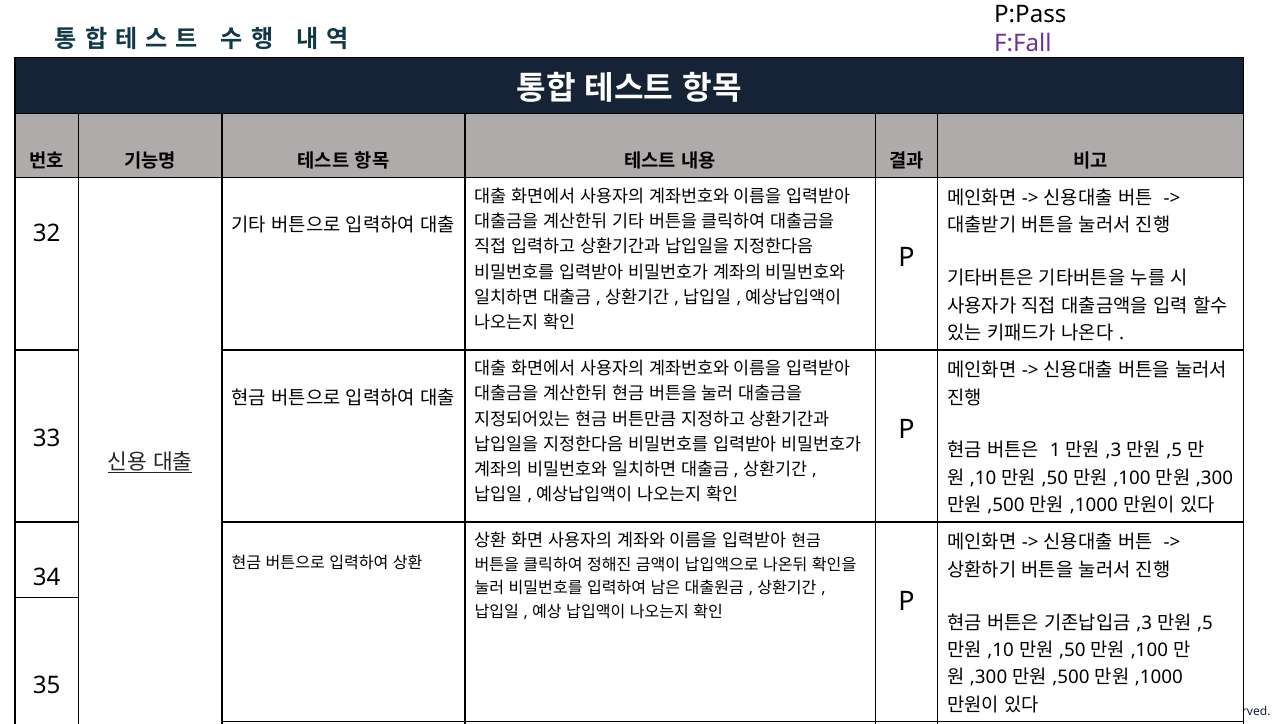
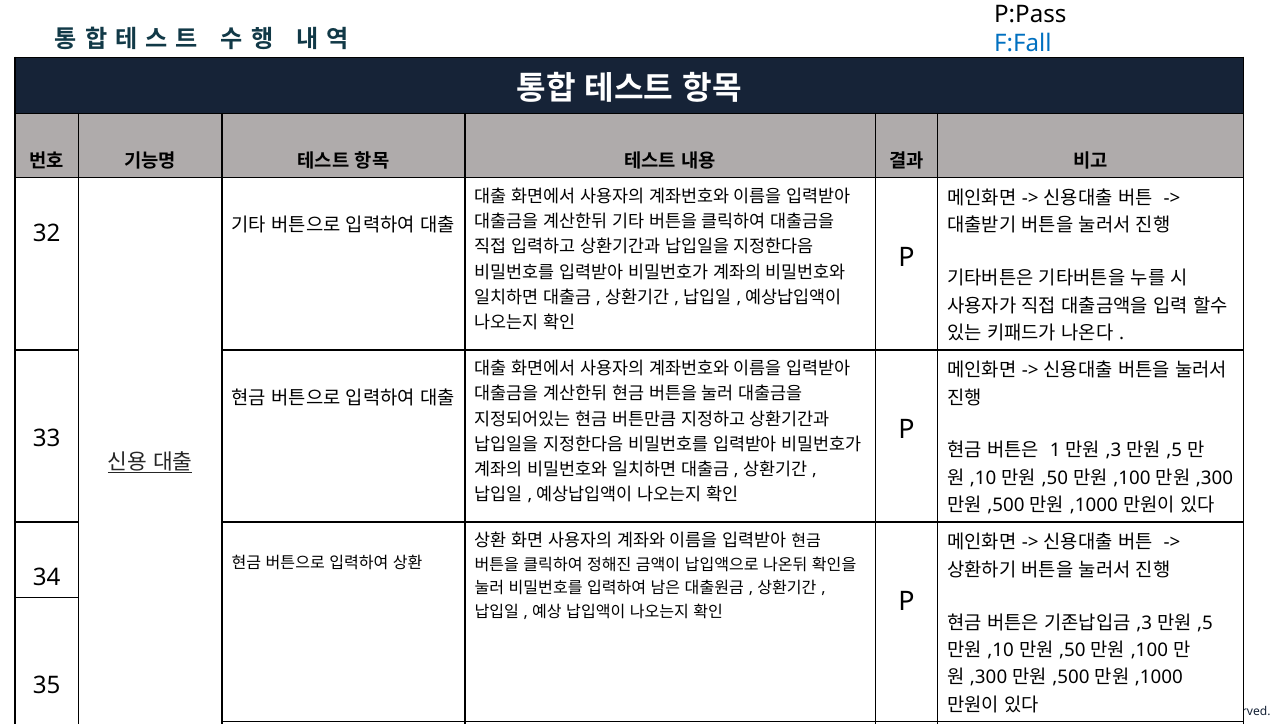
F:Fall colour: purple -> blue (1023, 44)
